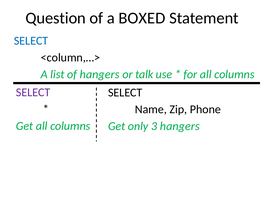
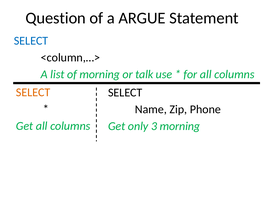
BOXED: BOXED -> ARGUE (142, 18)
of hangers: hangers -> morning (100, 74)
SELECT colour: purple -> orange (33, 92)
3 hangers: hangers -> morning (180, 126)
